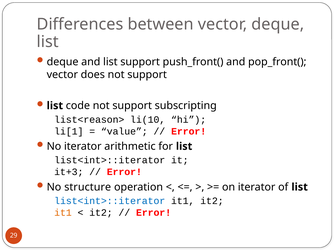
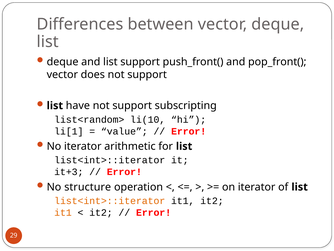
code: code -> have (78, 105)
list<reason>: list<reason> -> list<random> (89, 119)
list<int>::iterator colour: blue -> orange (110, 201)
